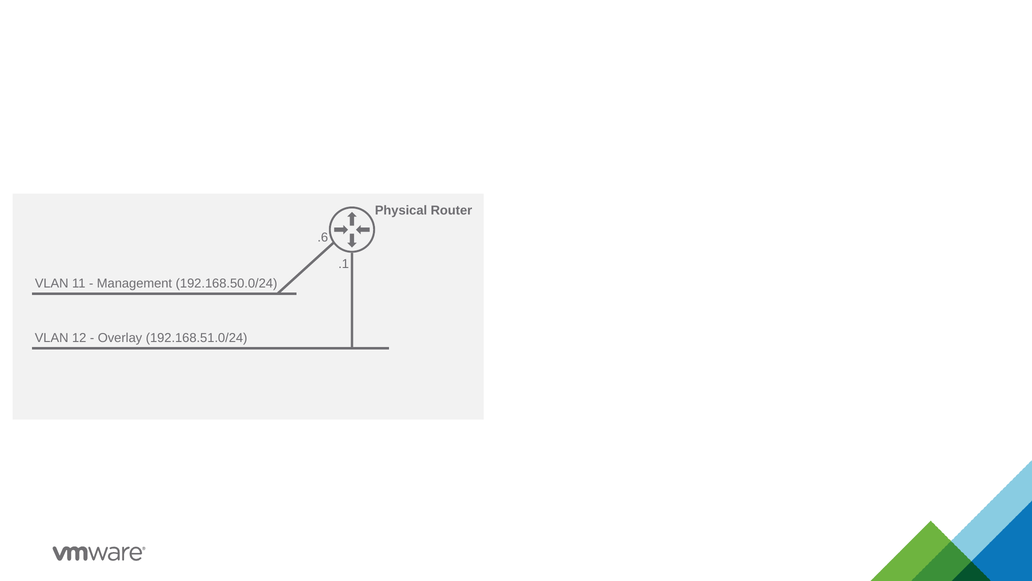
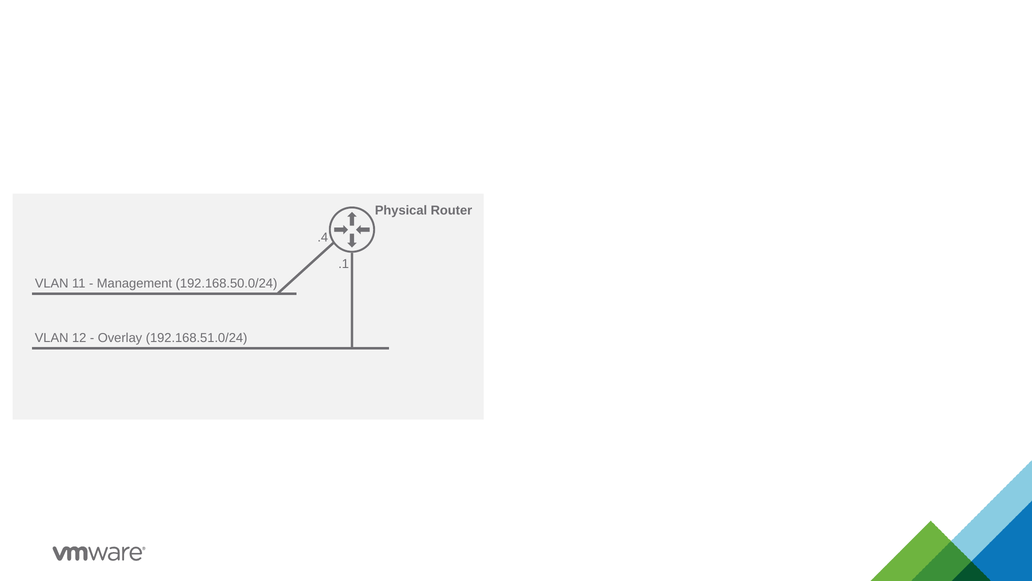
.6: .6 -> .4 (323, 238)
